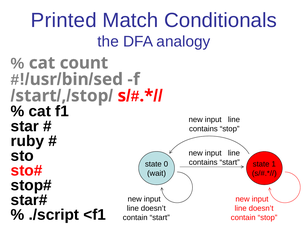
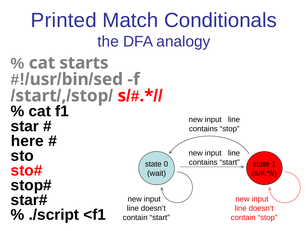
count: count -> starts (84, 63)
ruby: ruby -> here (27, 141)
